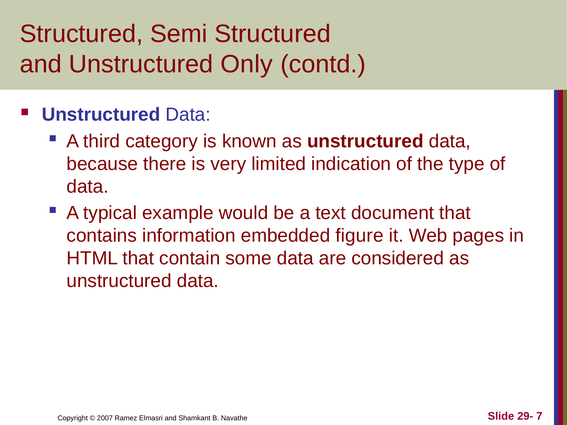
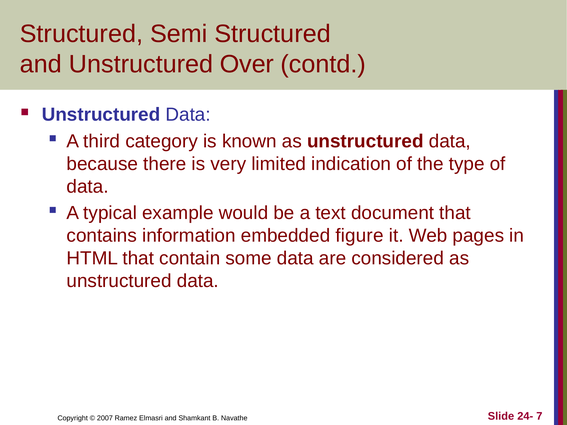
Only: Only -> Over (247, 64)
29-: 29- -> 24- (525, 417)
